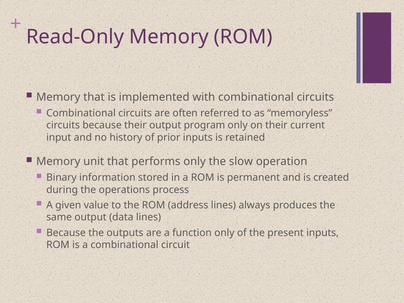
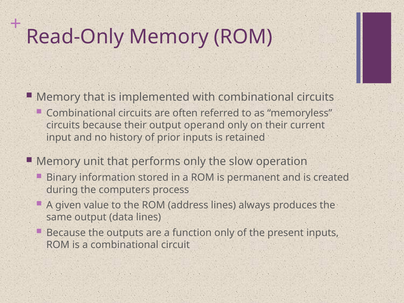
program: program -> operand (204, 125)
operations: operations -> computers (124, 190)
